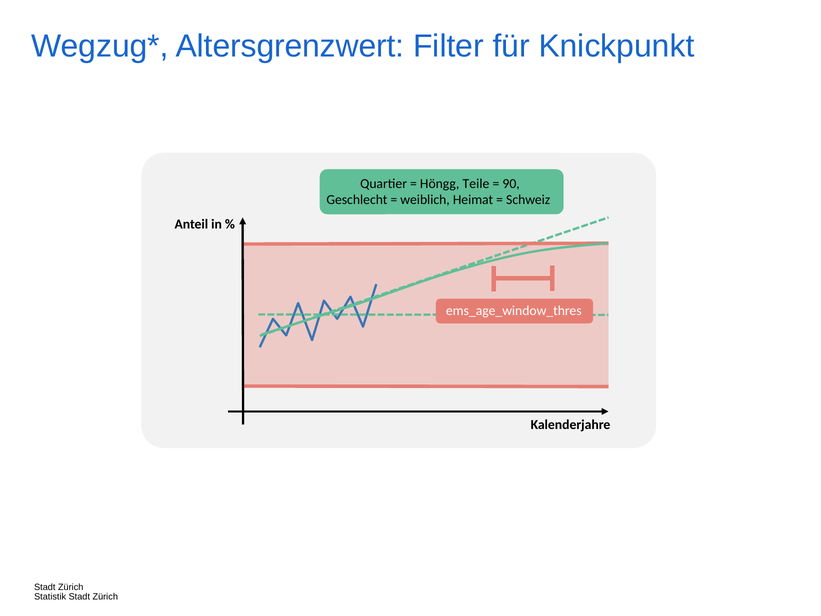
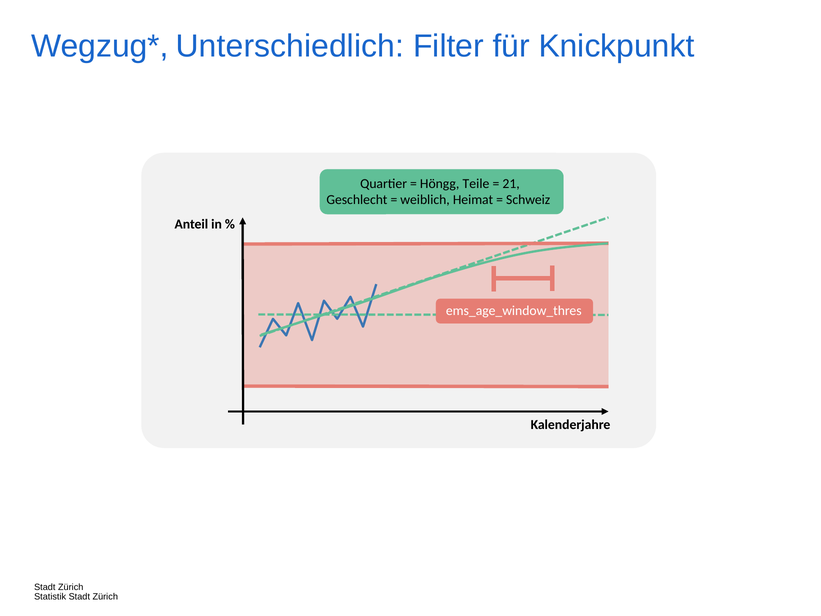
Altersgrenzwert: Altersgrenzwert -> Unterschiedlich (290, 46)
90: 90 -> 21 (511, 183)
